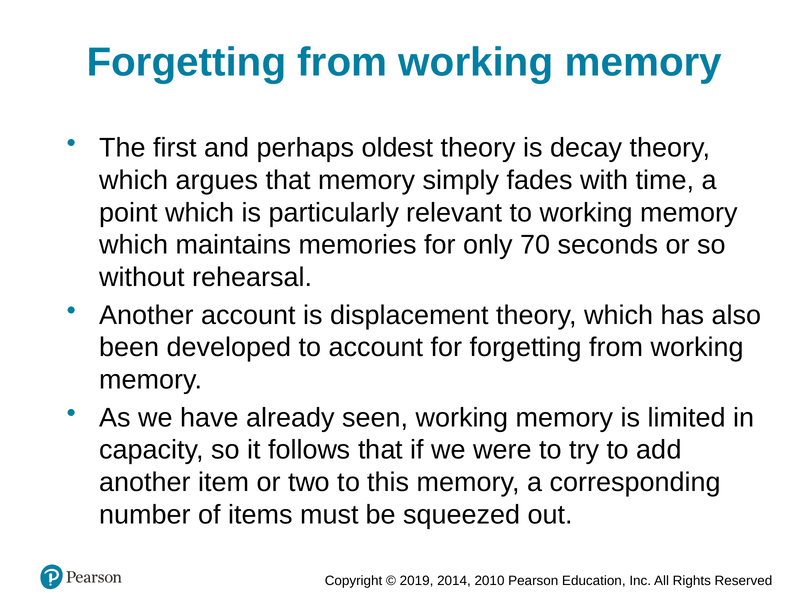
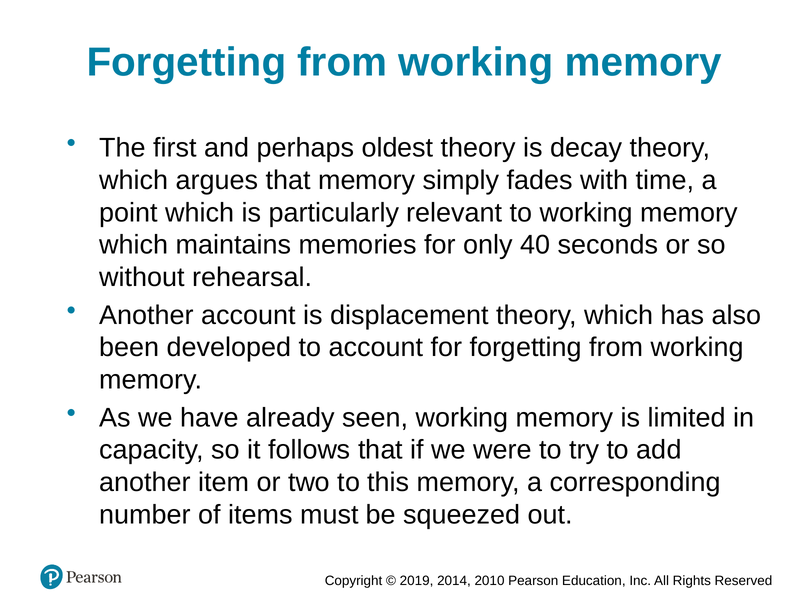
70: 70 -> 40 (535, 245)
